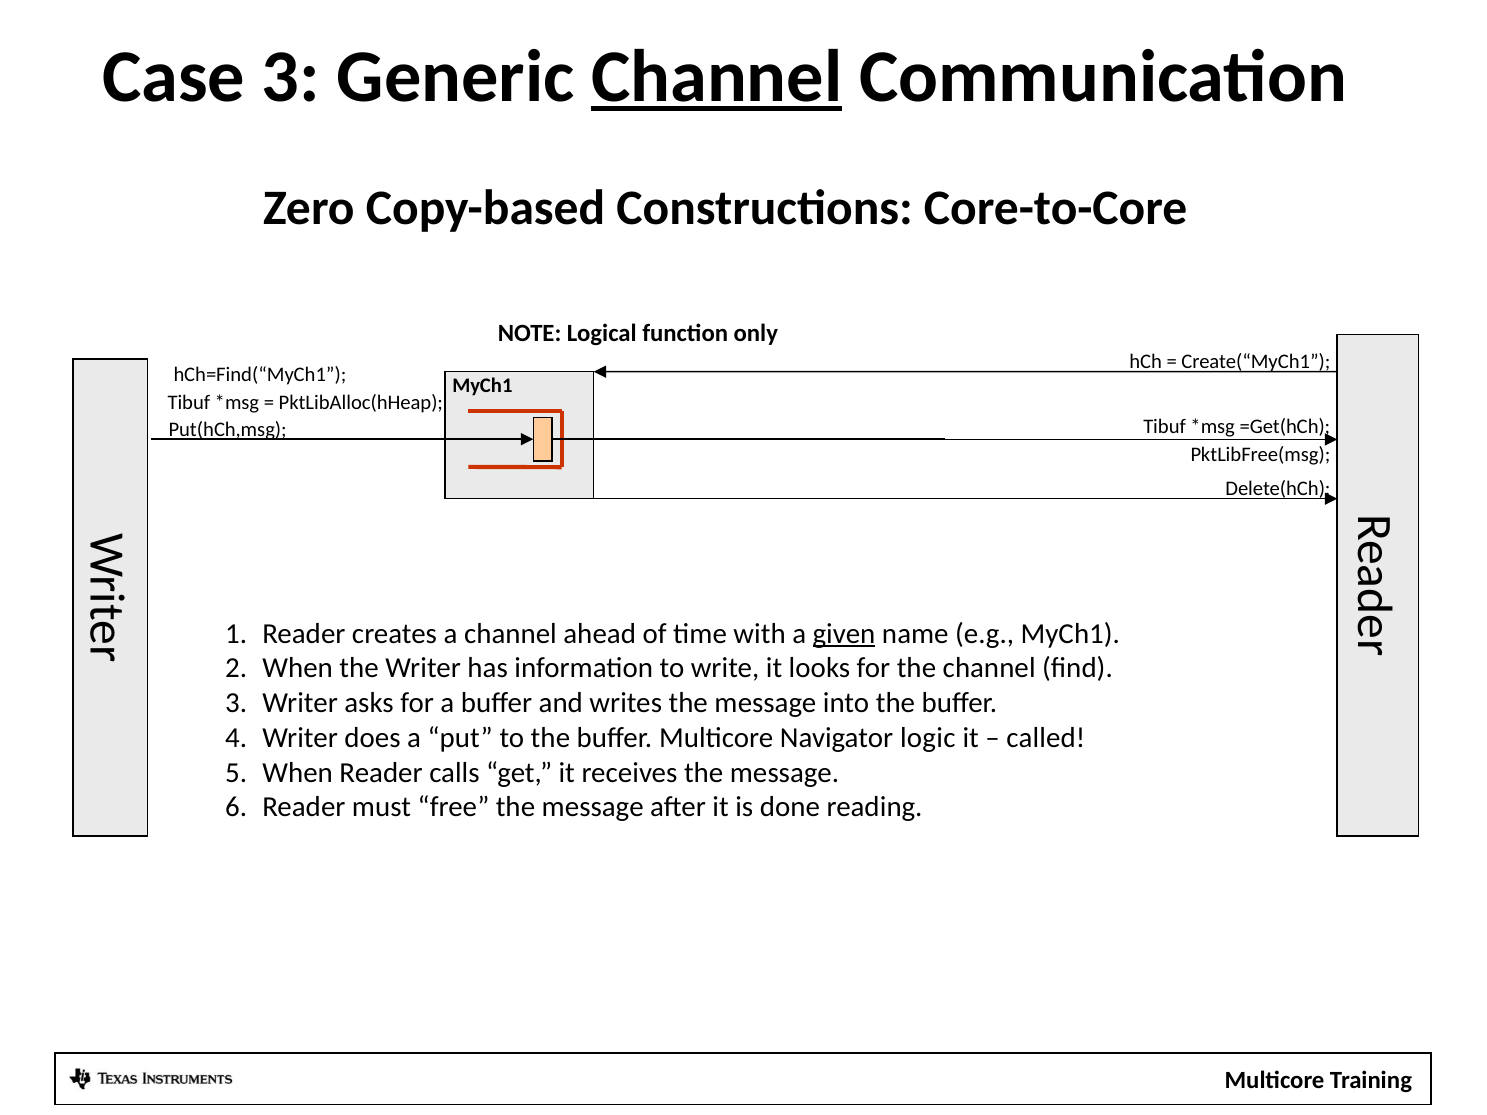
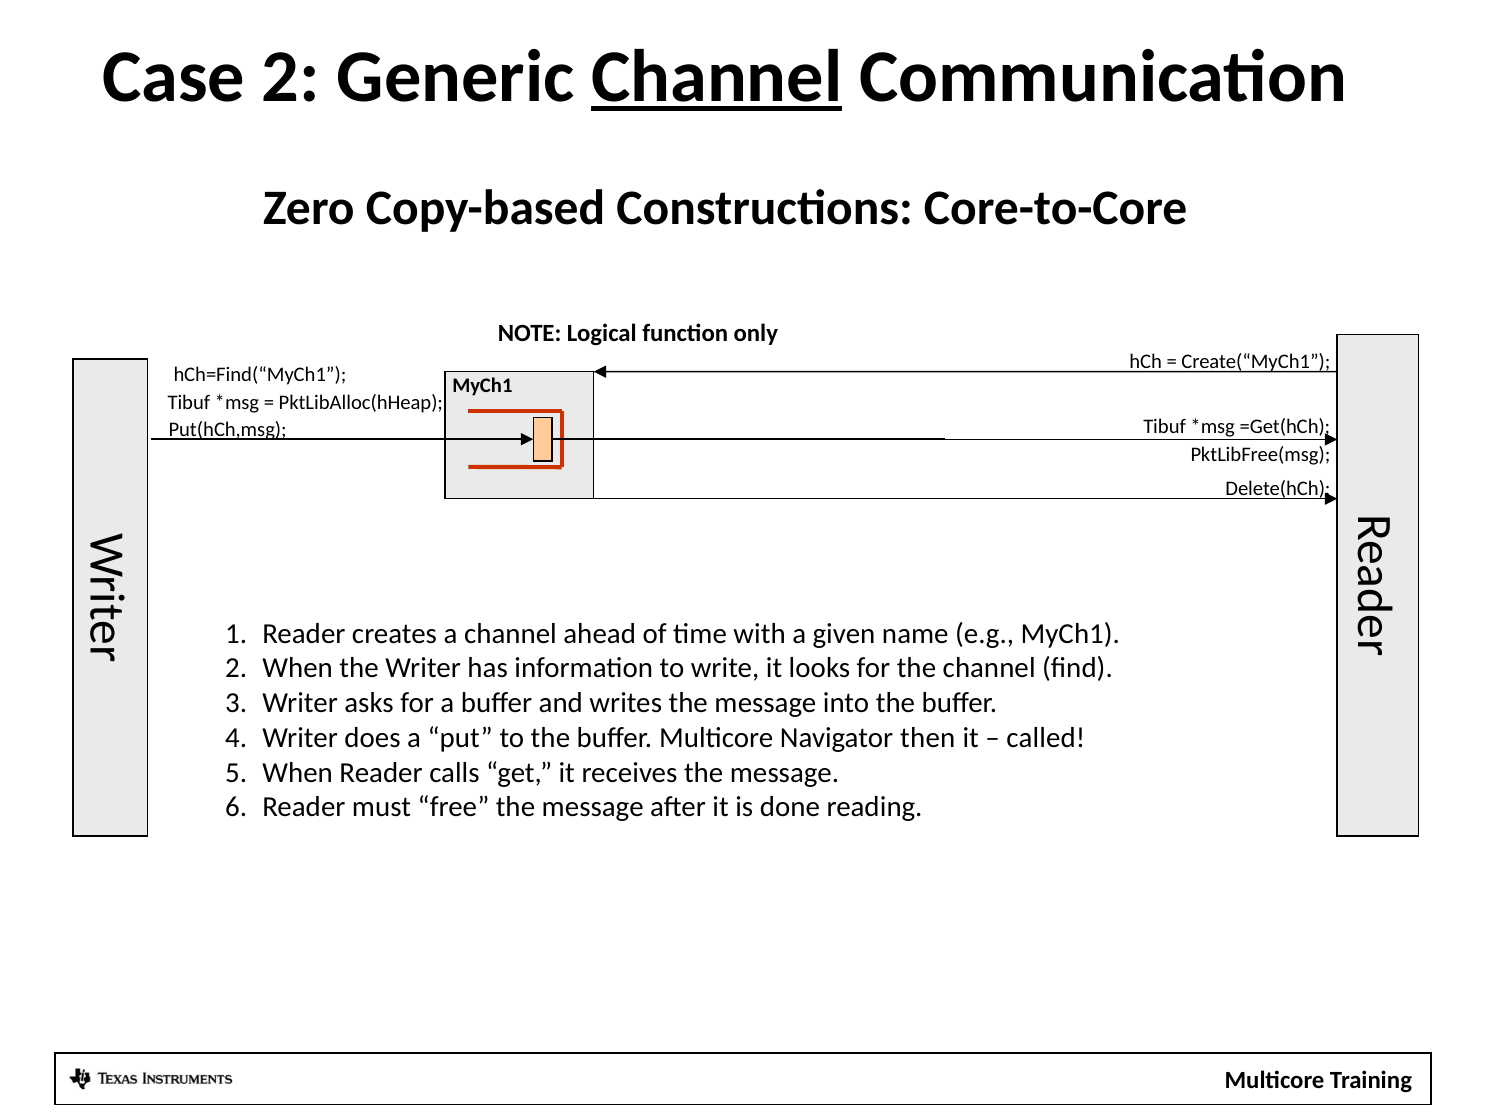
Case 3: 3 -> 2 (291, 77)
given underline: present -> none (844, 634)
logic: logic -> then (928, 738)
